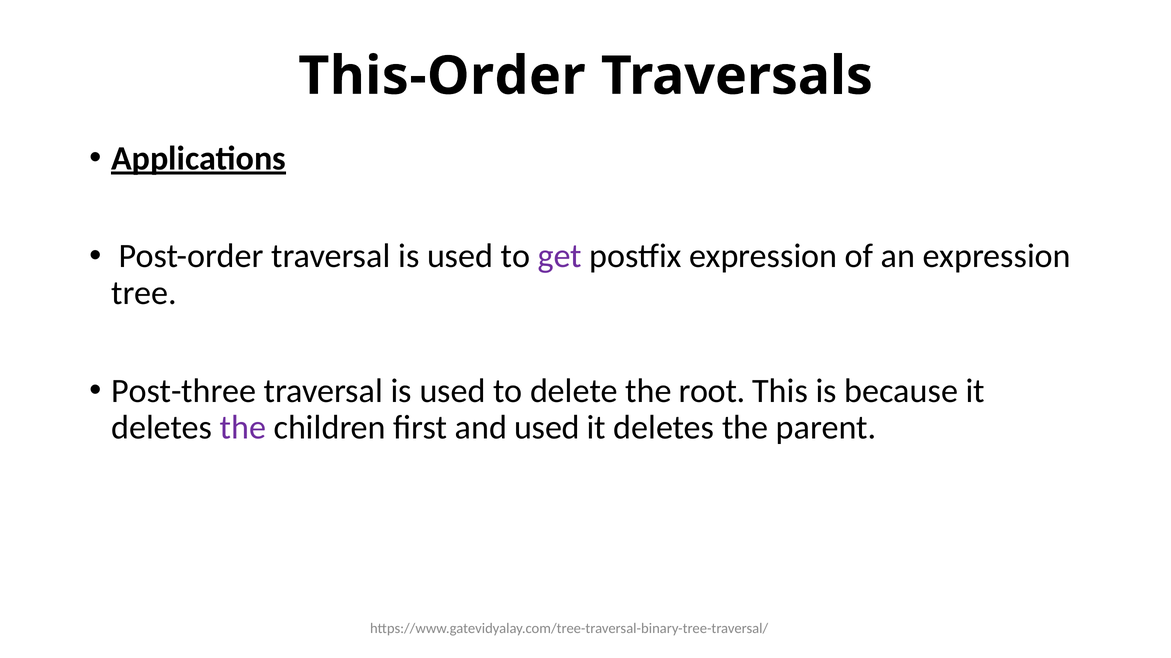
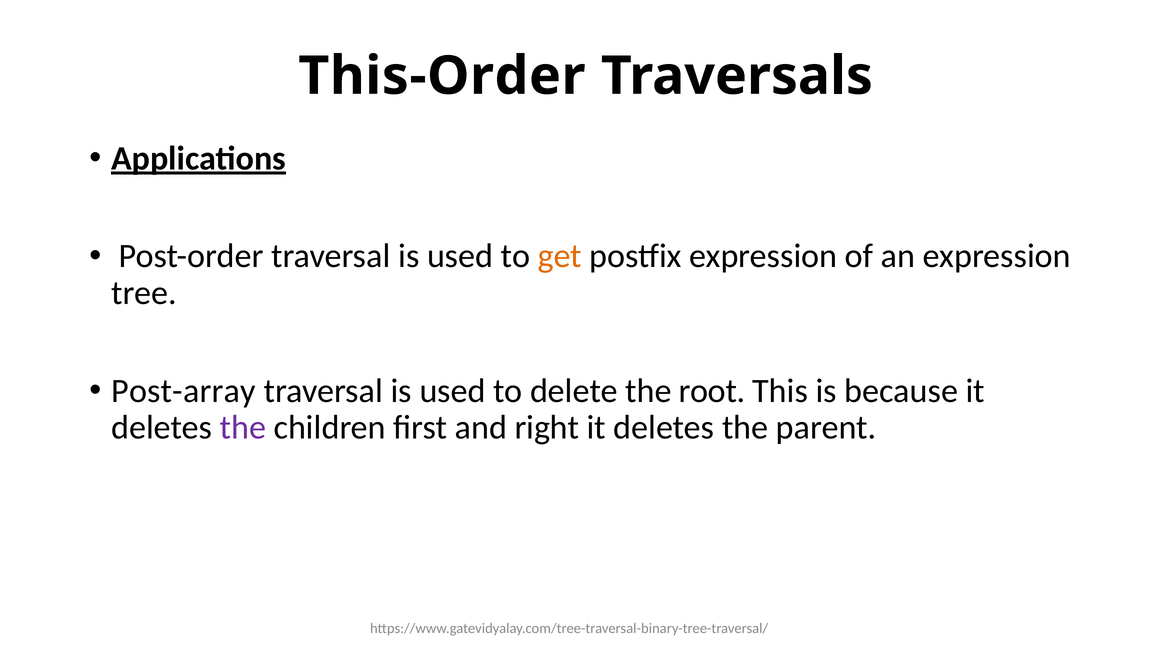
get colour: purple -> orange (560, 256)
Post-three: Post-three -> Post-array (184, 391)
and used: used -> right (547, 428)
